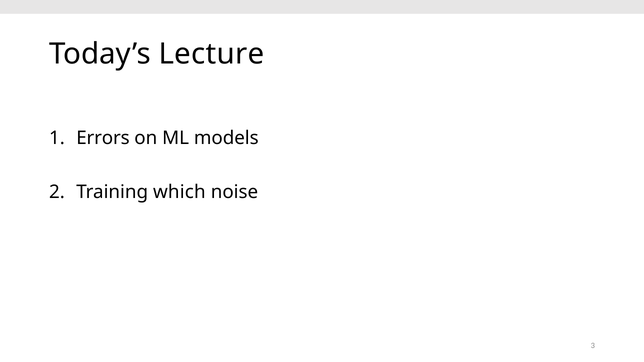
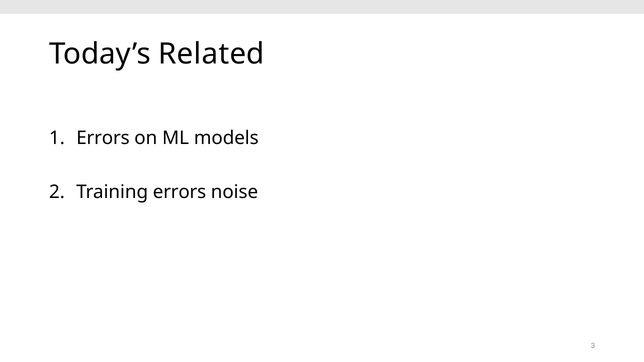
Lecture: Lecture -> Related (211, 54)
Training which: which -> errors (180, 192)
